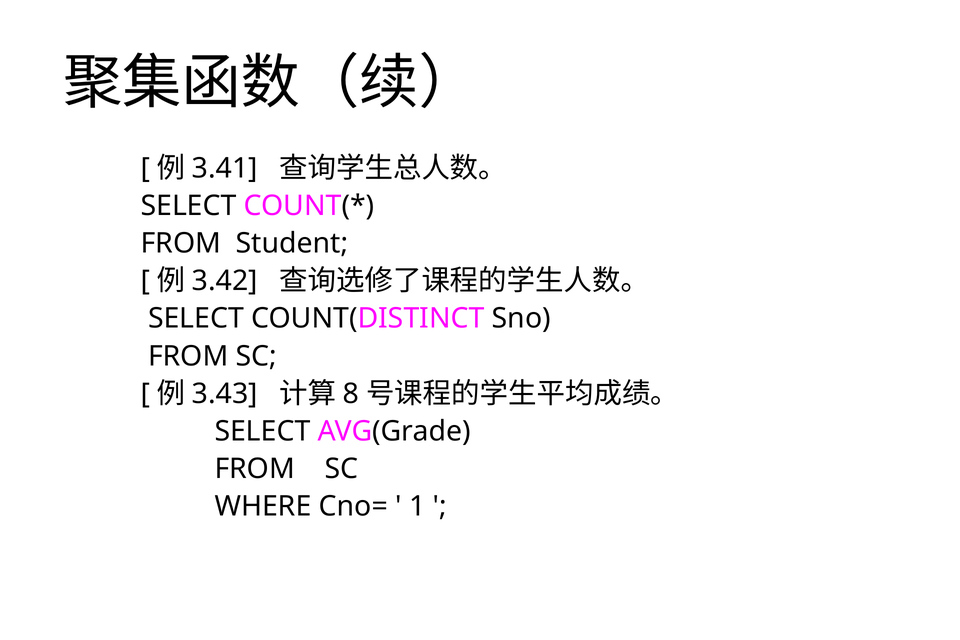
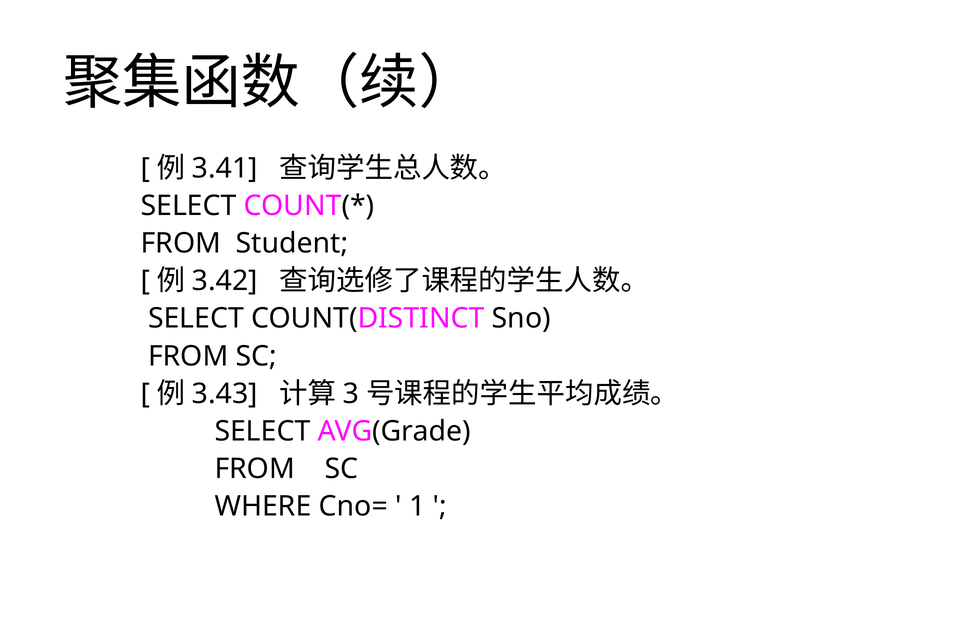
8: 8 -> 3 (351, 394)
